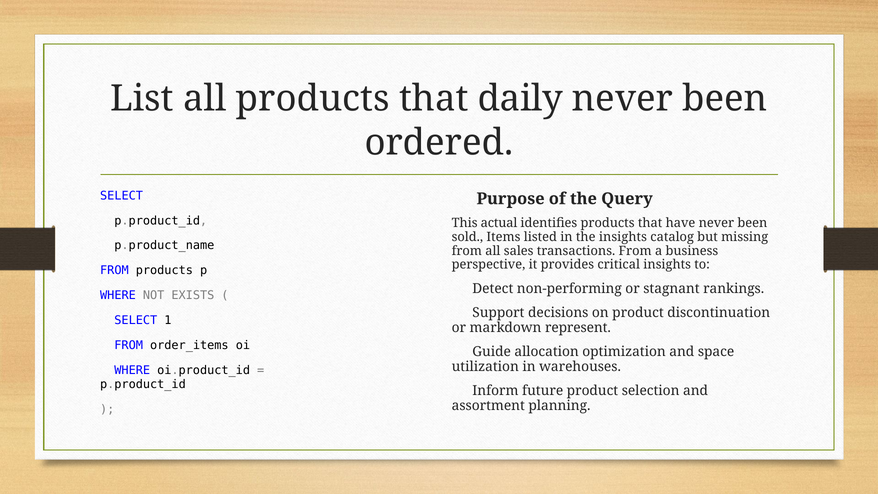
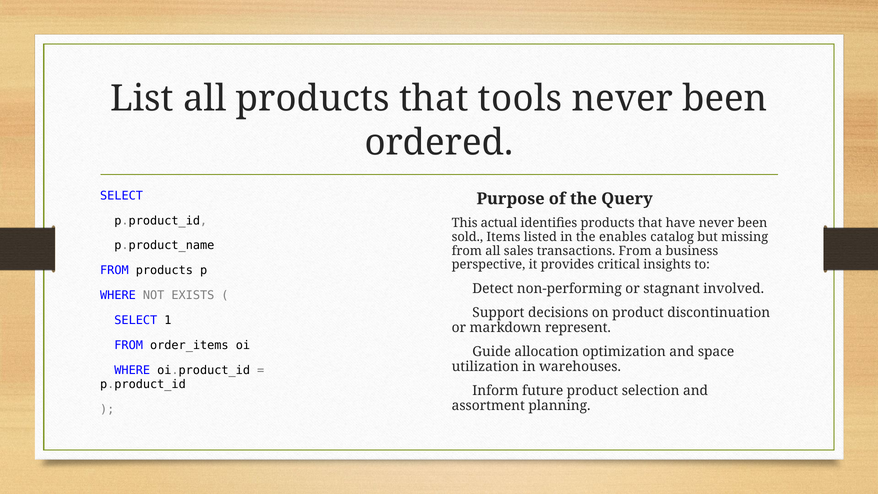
daily: daily -> tools (520, 98)
the insights: insights -> enables (623, 237)
rankings: rankings -> involved (734, 288)
